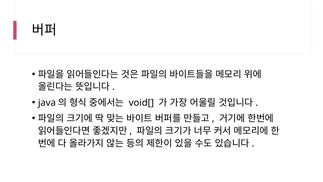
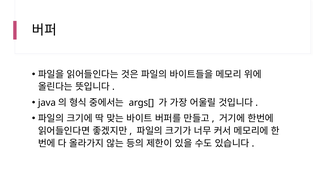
void[: void[ -> args[ (141, 103)
